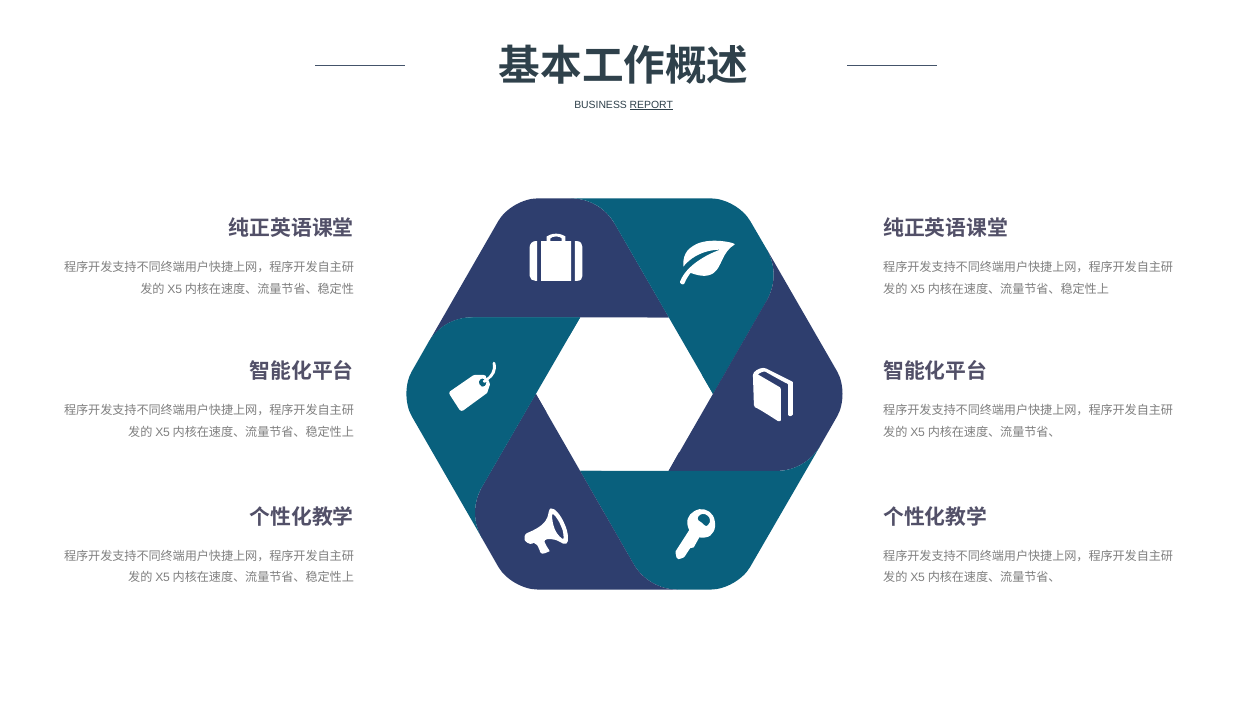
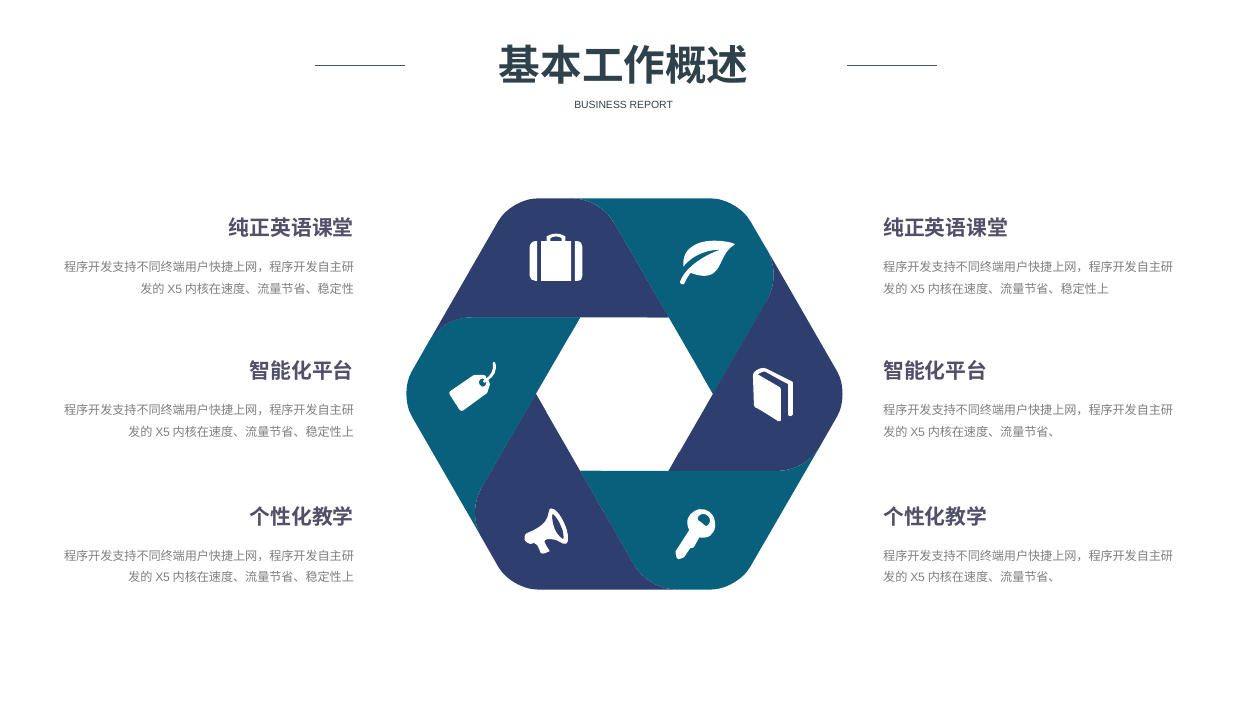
REPORT underline: present -> none (651, 105)
